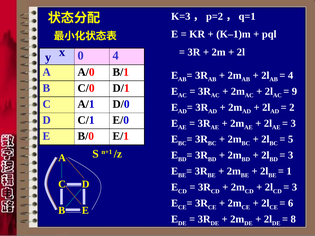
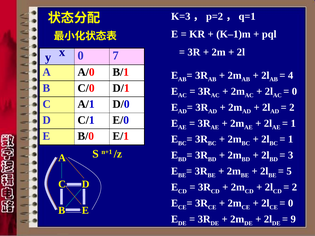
0 4: 4 -> 7 (116, 56)
9: 9 -> 0 (294, 91)
3: 3 -> 1 (293, 123)
5: 5 -> 1 (291, 139)
1: 1 -> 5 (289, 171)
3: 3 -> 2 (294, 187)
6: 6 -> 0 (291, 203)
8: 8 -> 9 (293, 219)
